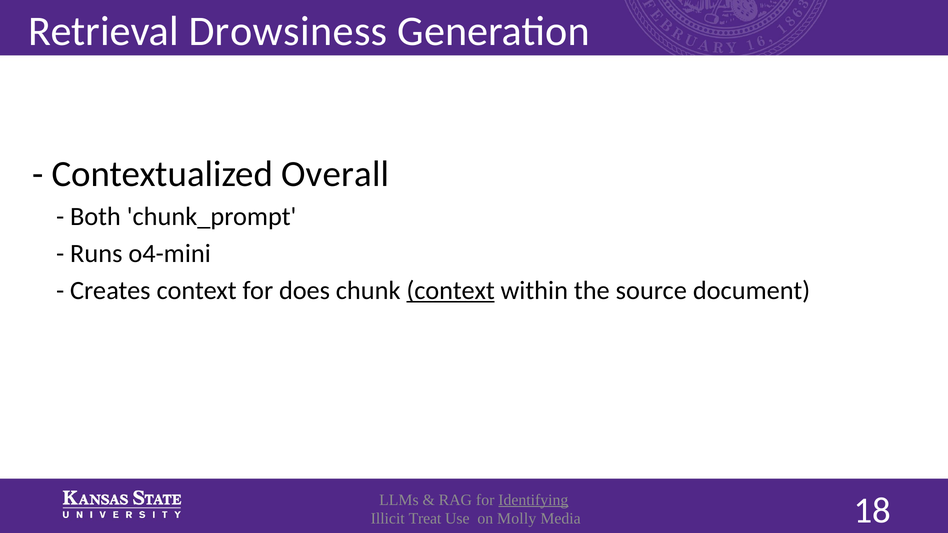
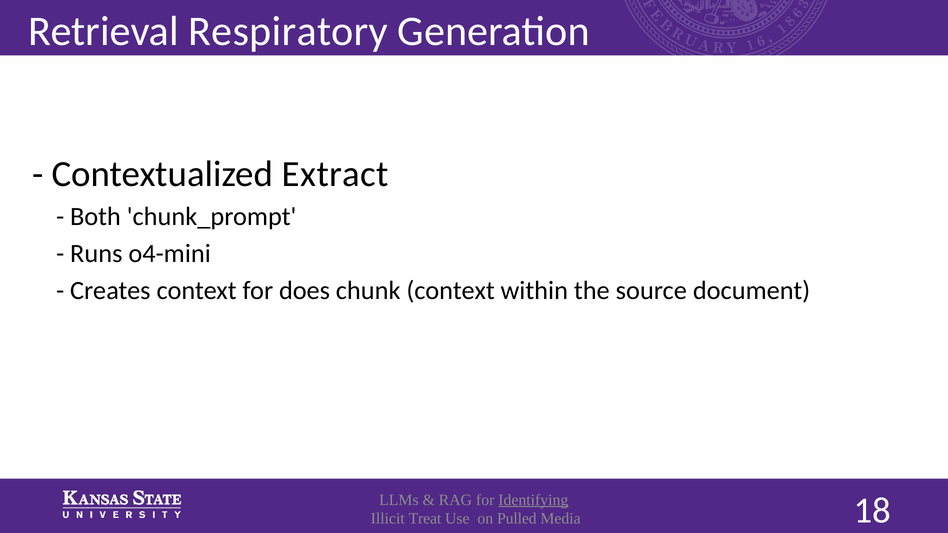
Drowsiness: Drowsiness -> Respiratory (288, 31)
Overall: Overall -> Extract (335, 174)
context underline: present -> none (451, 290)
Molly: Molly -> Pulled (517, 519)
